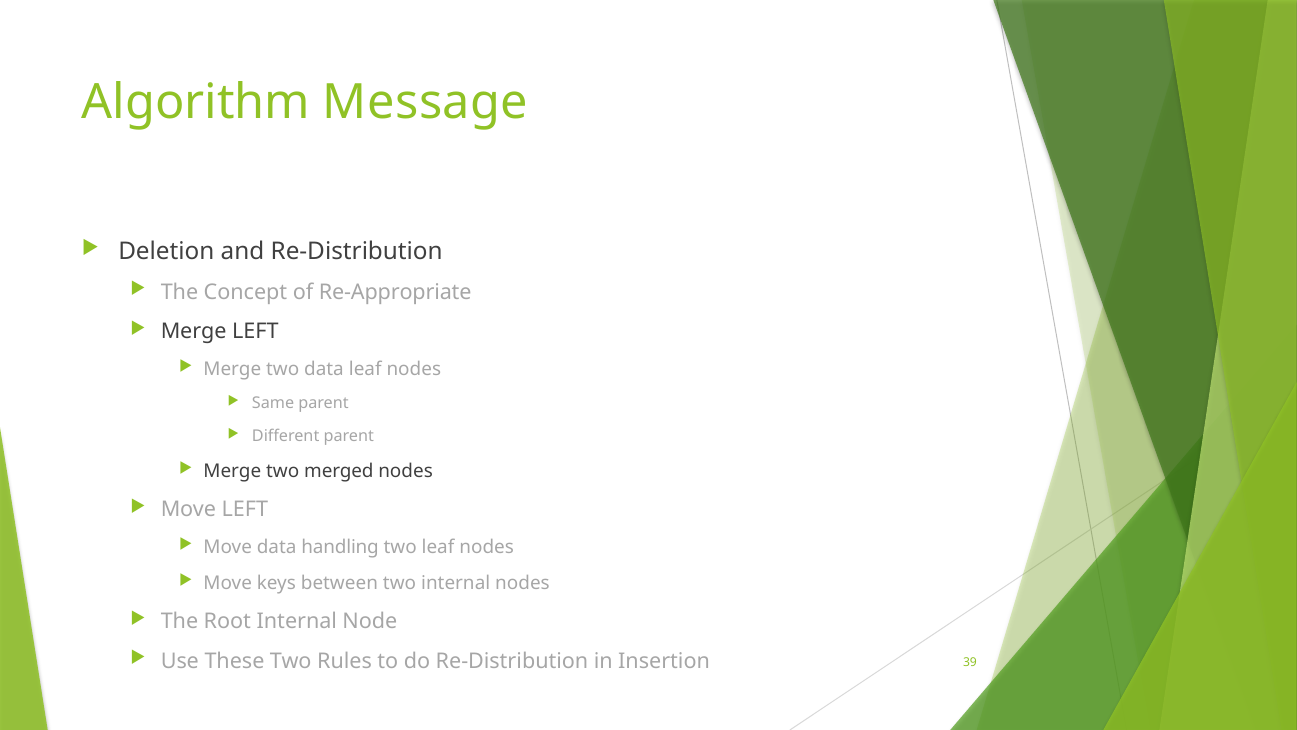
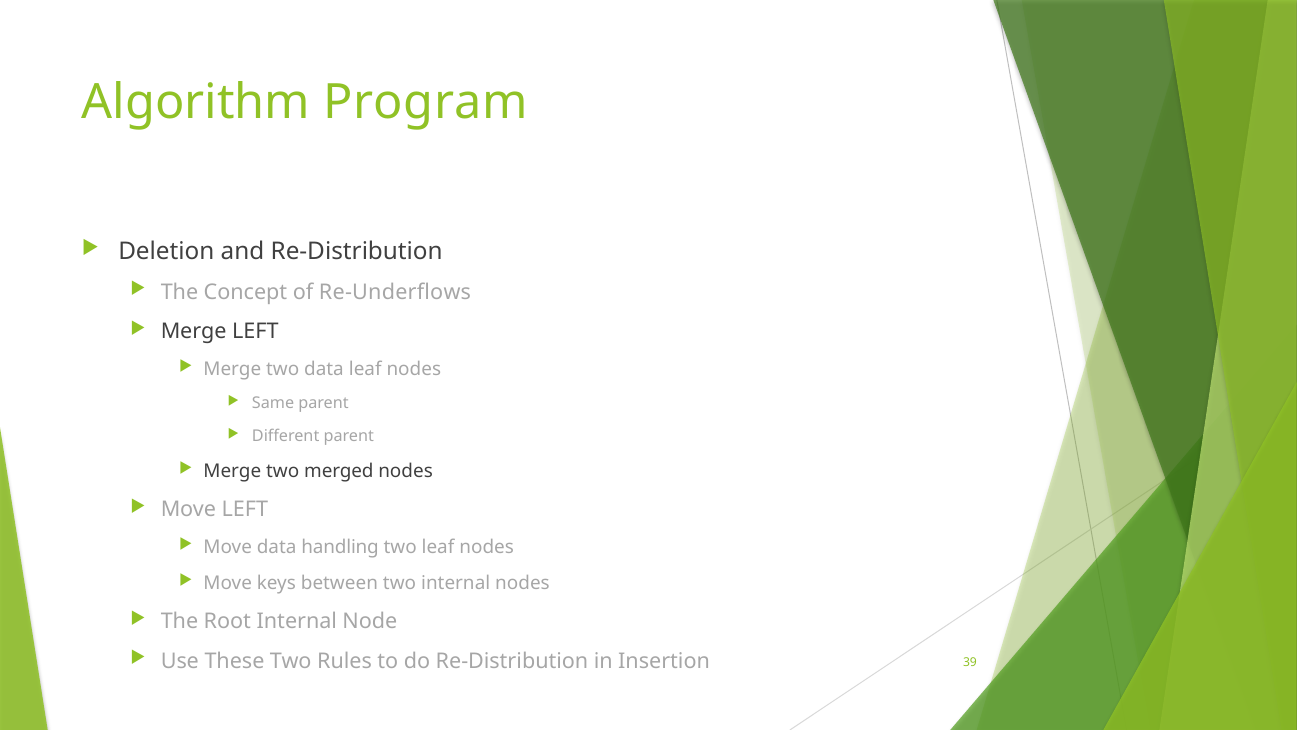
Message: Message -> Program (426, 102)
Re-Appropriate: Re-Appropriate -> Re-Underflows (395, 292)
